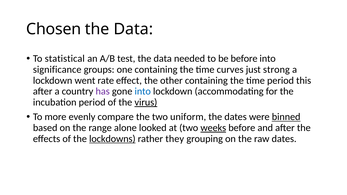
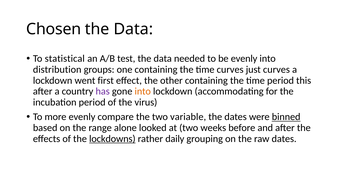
be before: before -> evenly (244, 59)
significance: significance -> distribution (57, 70)
just strong: strong -> curves (276, 70)
rate: rate -> first (106, 81)
into colour: blue -> orange (143, 91)
virus underline: present -> none (146, 102)
uniform: uniform -> variable (188, 117)
weeks underline: present -> none (213, 128)
they: they -> daily (175, 139)
